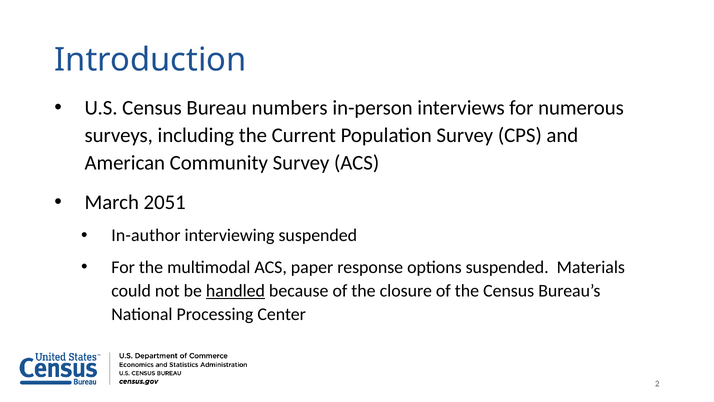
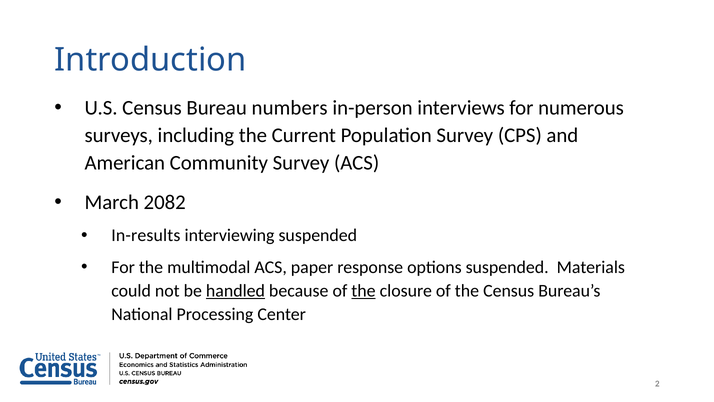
2051: 2051 -> 2082 (165, 202)
In-author: In-author -> In-results (146, 235)
the underline: none -> present (363, 291)
